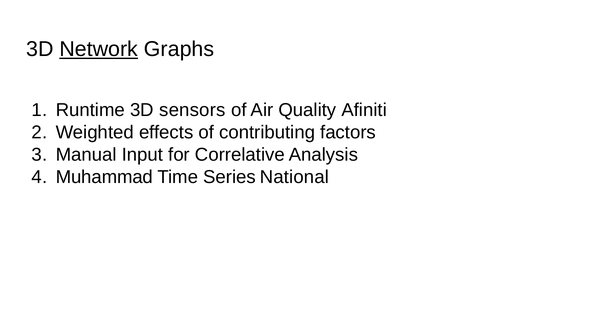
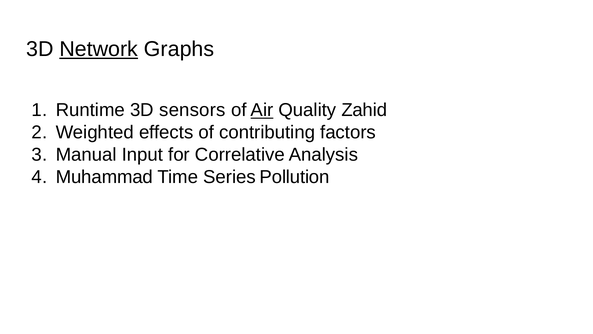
Air underline: none -> present (262, 110)
Afiniti: Afiniti -> Zahid (364, 110)
National: National -> Pollution (295, 177)
